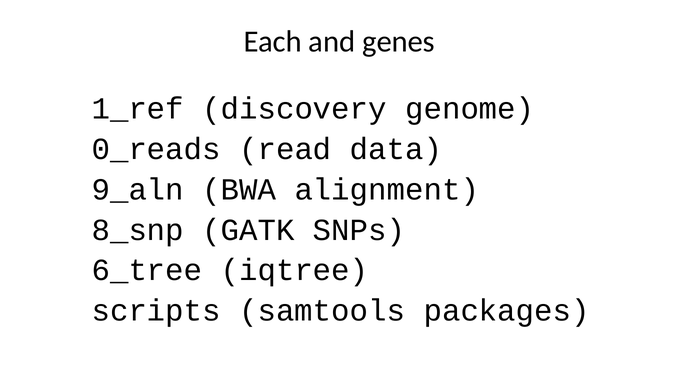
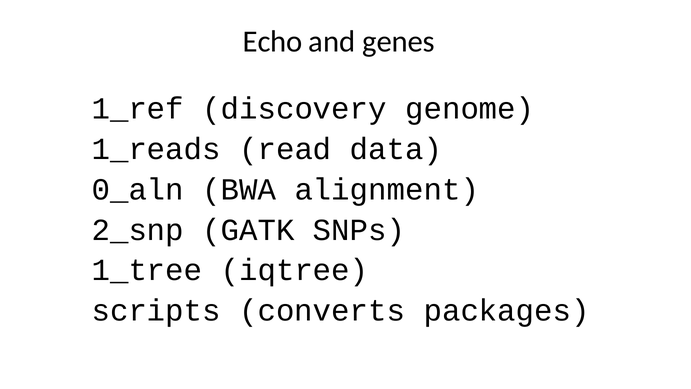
Each: Each -> Echo (273, 42)
0_reads: 0_reads -> 1_reads (156, 149)
9_aln: 9_aln -> 0_aln (138, 189)
8_snp: 8_snp -> 2_snp (138, 230)
6_tree: 6_tree -> 1_tree (147, 270)
samtools: samtools -> converts (322, 311)
